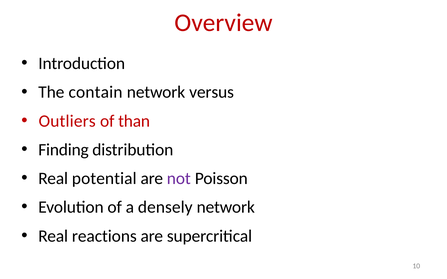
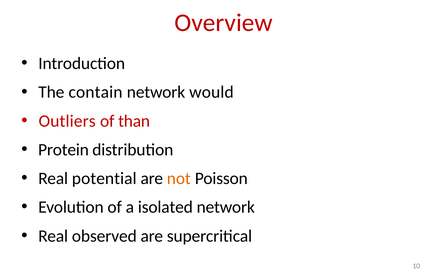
versus: versus -> would (211, 92)
Finding: Finding -> Protein (63, 150)
not colour: purple -> orange (179, 179)
densely: densely -> isolated (165, 207)
reactions: reactions -> observed (104, 236)
